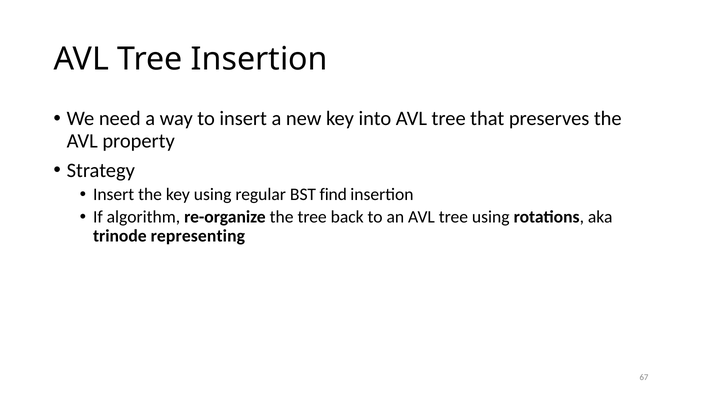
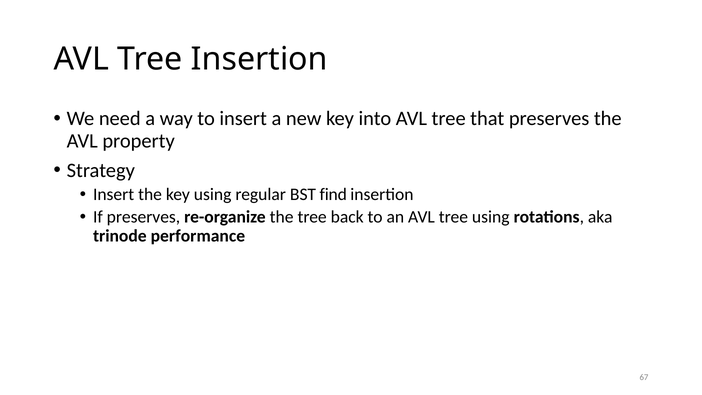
If algorithm: algorithm -> preserves (143, 217)
representing: representing -> performance (198, 236)
